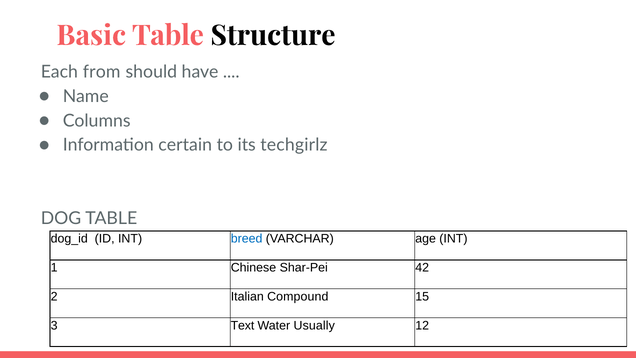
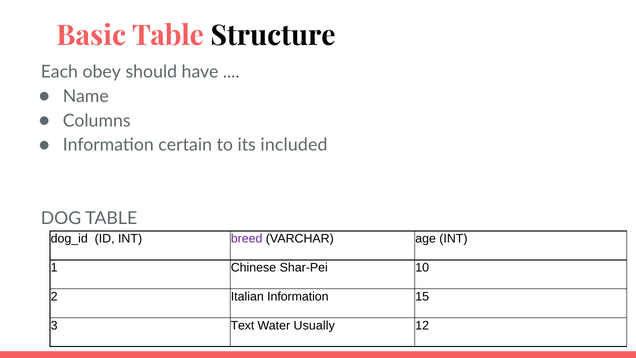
from: from -> obey (102, 72)
techgirlz: techgirlz -> included (294, 145)
breed colour: blue -> purple (247, 239)
42: 42 -> 10 (422, 268)
Italian Compound: Compound -> Information (298, 296)
